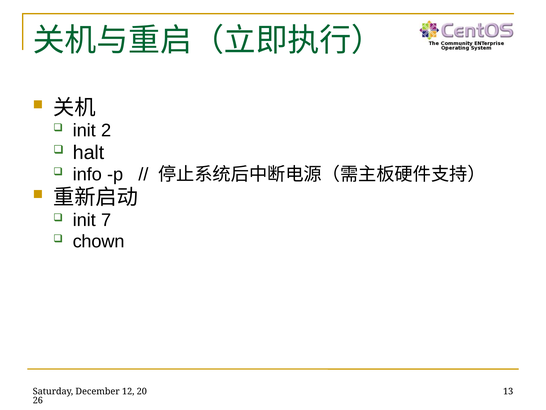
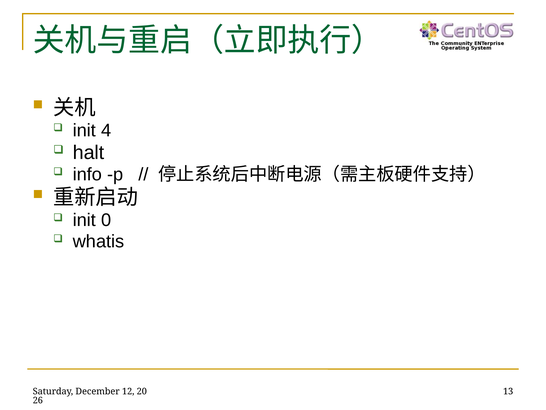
2: 2 -> 4 (106, 130)
7: 7 -> 0 (106, 220)
chown: chown -> whatis (99, 241)
